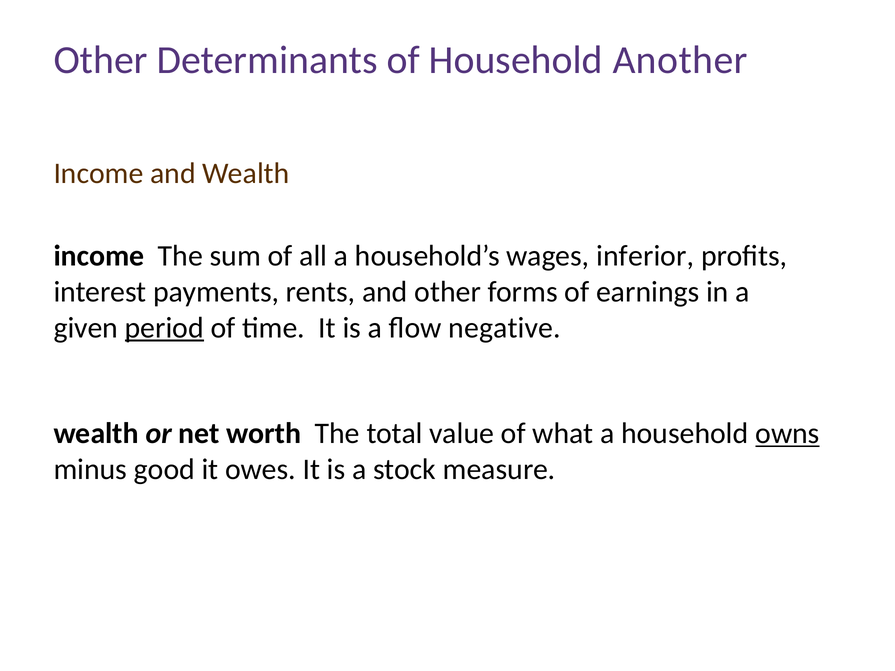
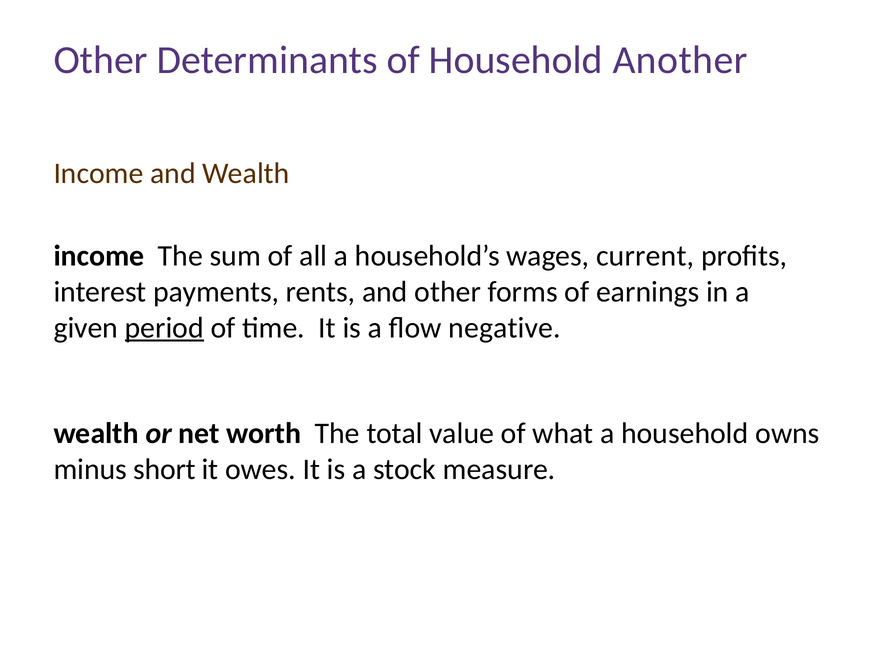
inferior: inferior -> current (645, 256)
owns underline: present -> none (787, 434)
good: good -> short (165, 469)
